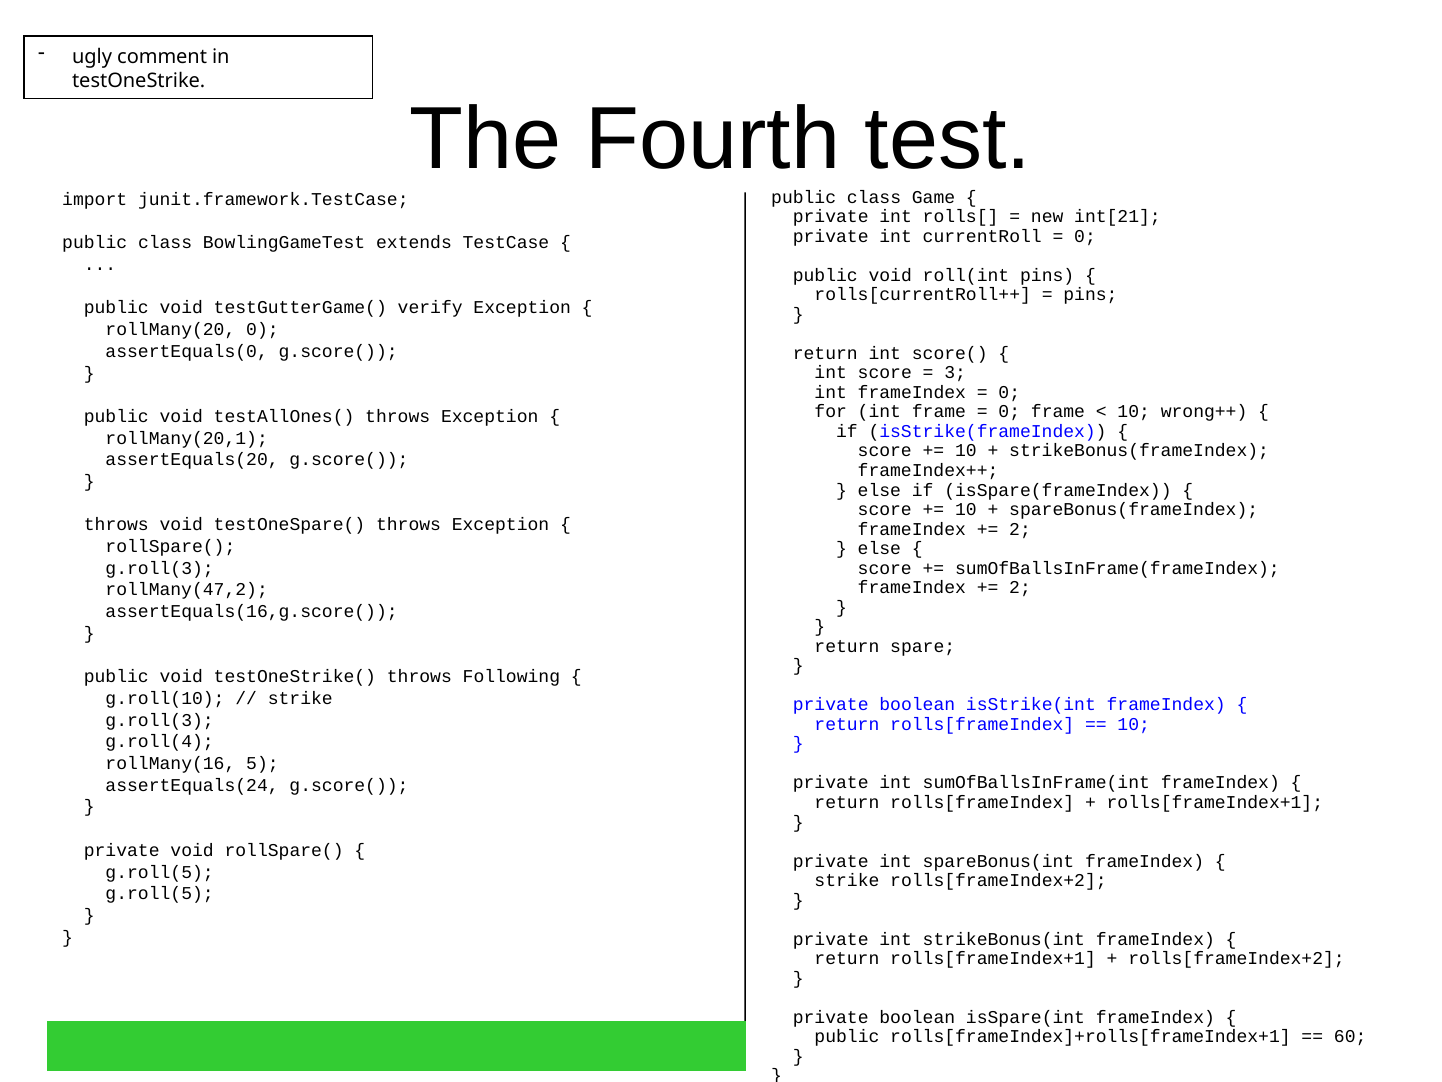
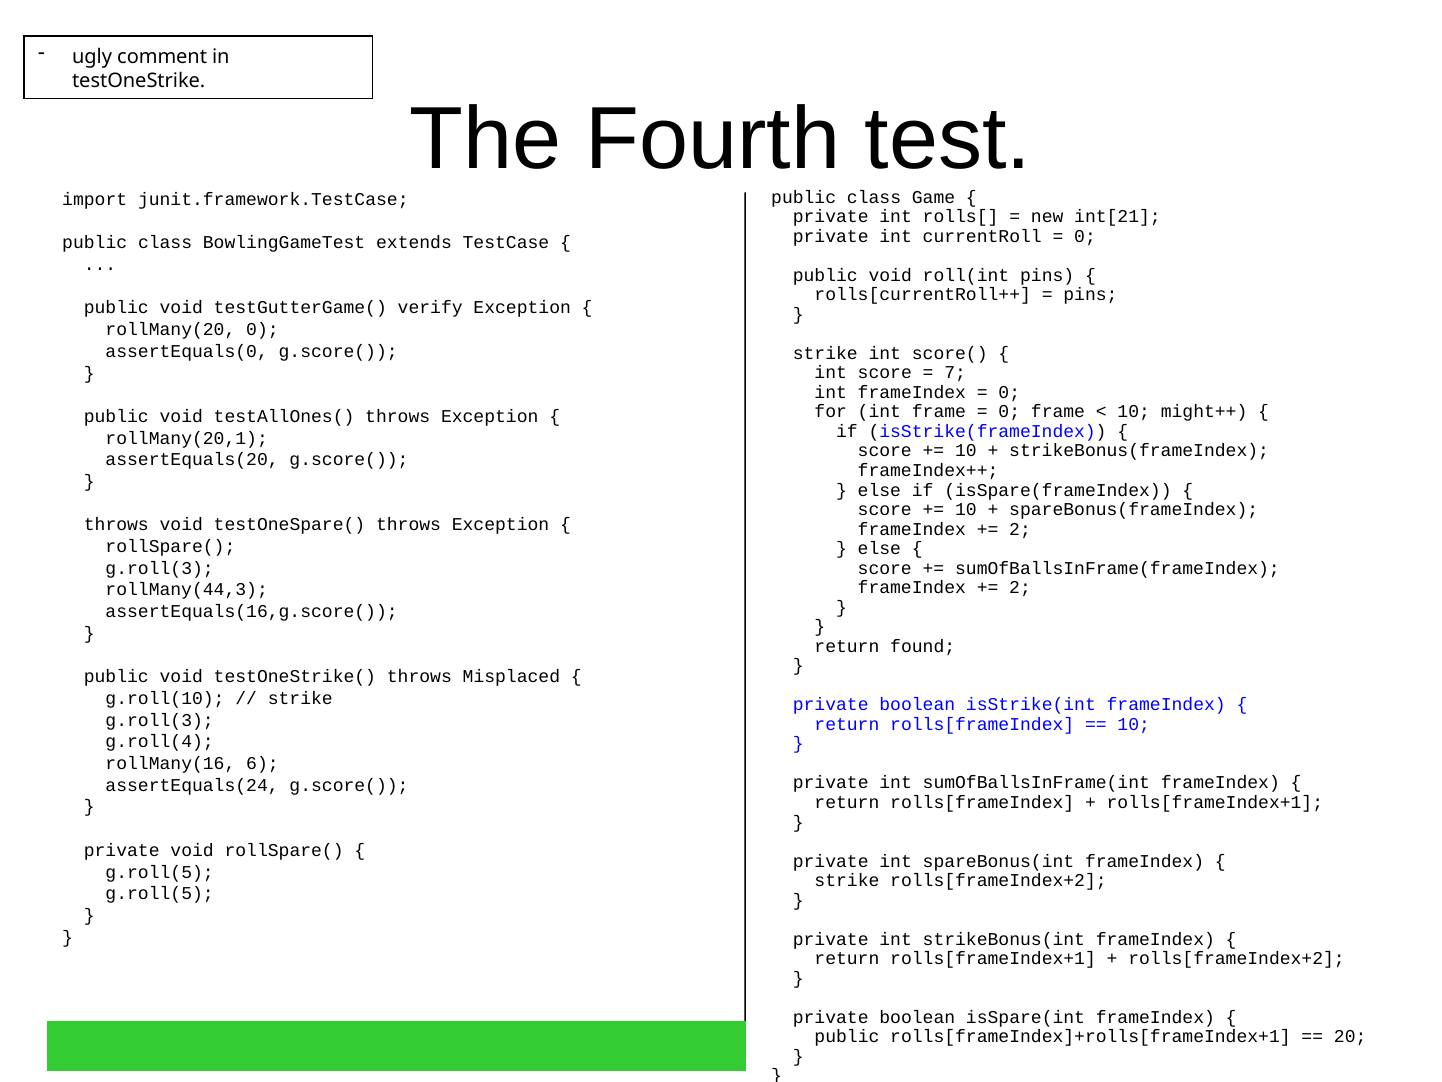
return: return -> strike (825, 353)
3: 3 -> 7 (955, 373)
wrong++: wrong++ -> might++ (1204, 412)
rollMany(47,2: rollMany(47,2 -> rollMany(44,3 (187, 590)
spare: spare -> found (923, 646)
Following: Following -> Misplaced (511, 676)
5: 5 -> 6 (262, 763)
60: 60 -> 20 (1350, 1036)
